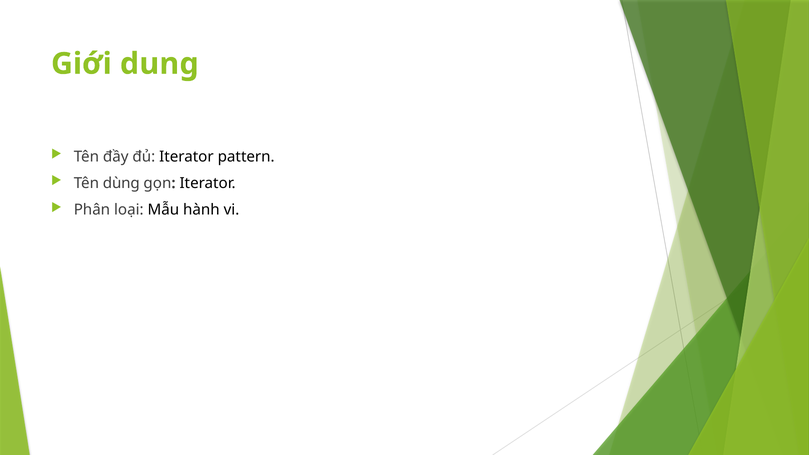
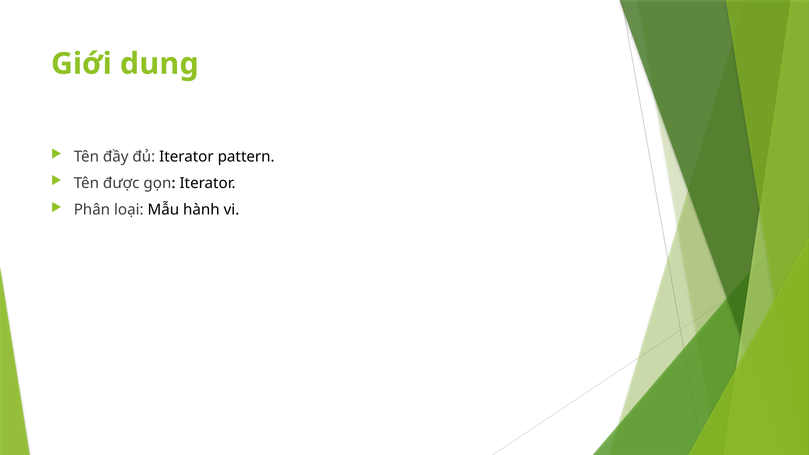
dùng: dùng -> được (121, 183)
